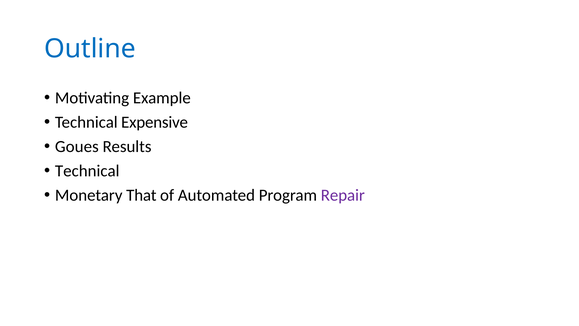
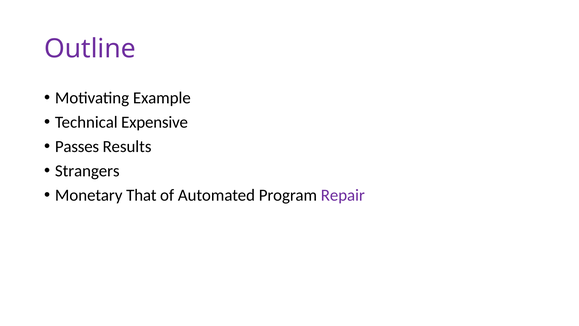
Outline colour: blue -> purple (90, 49)
Goues: Goues -> Passes (77, 146)
Technical: Technical -> Strangers (87, 171)
